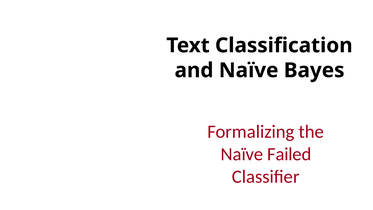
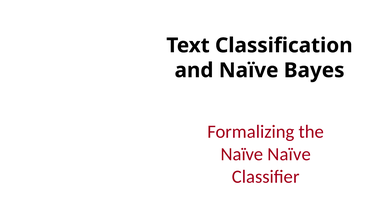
Naïve Failed: Failed -> Naïve (289, 154)
